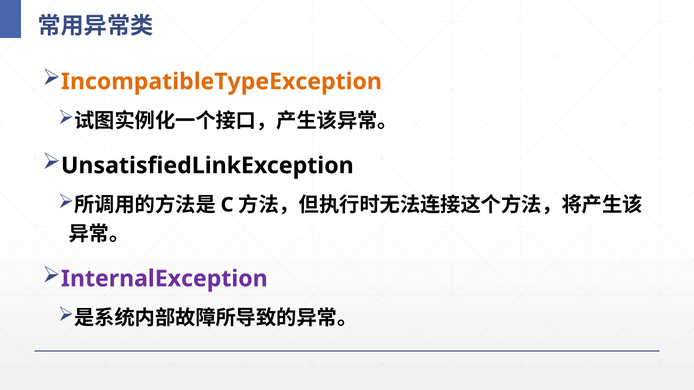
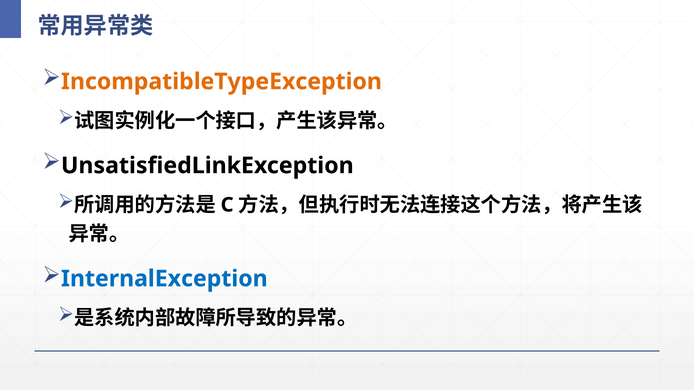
InternalException colour: purple -> blue (164, 279)
